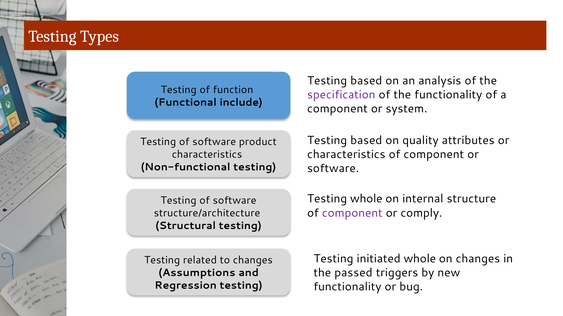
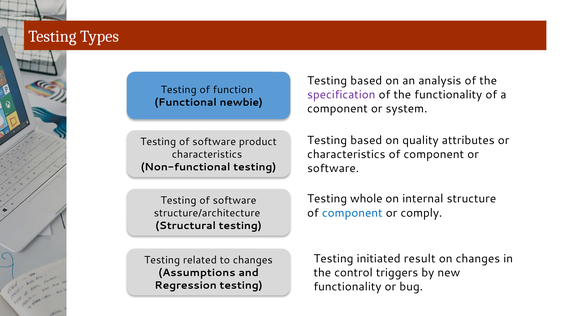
include: include -> newbie (241, 103)
component colour: purple -> blue (352, 213)
initiated whole: whole -> result (420, 259)
passed: passed -> control (354, 273)
